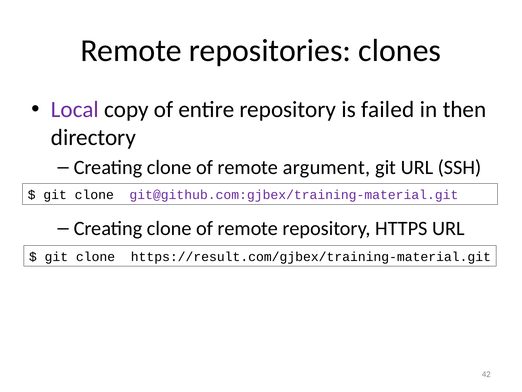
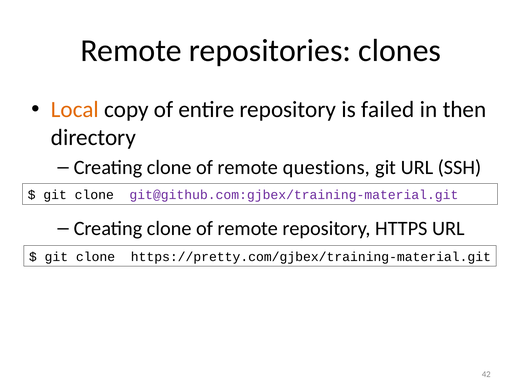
Local colour: purple -> orange (75, 110)
argument: argument -> questions (326, 167)
https://result.com/gjbex/training-material.git: https://result.com/gjbex/training-material.git -> https://pretty.com/gjbex/training-material.git (311, 256)
